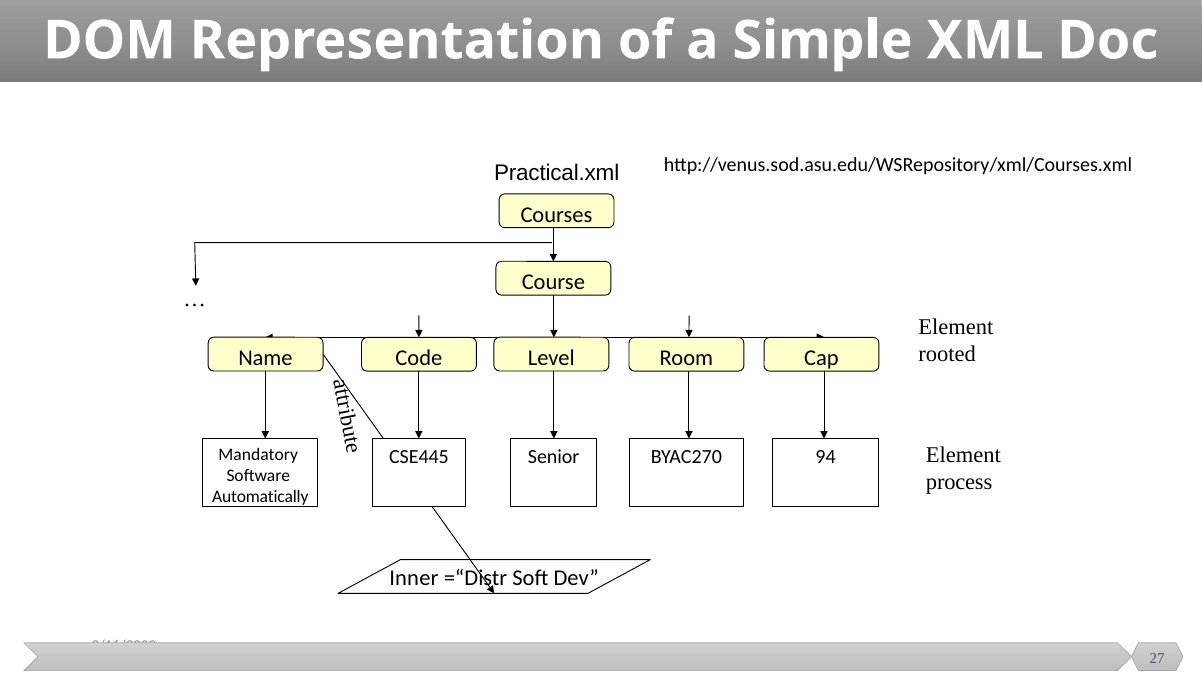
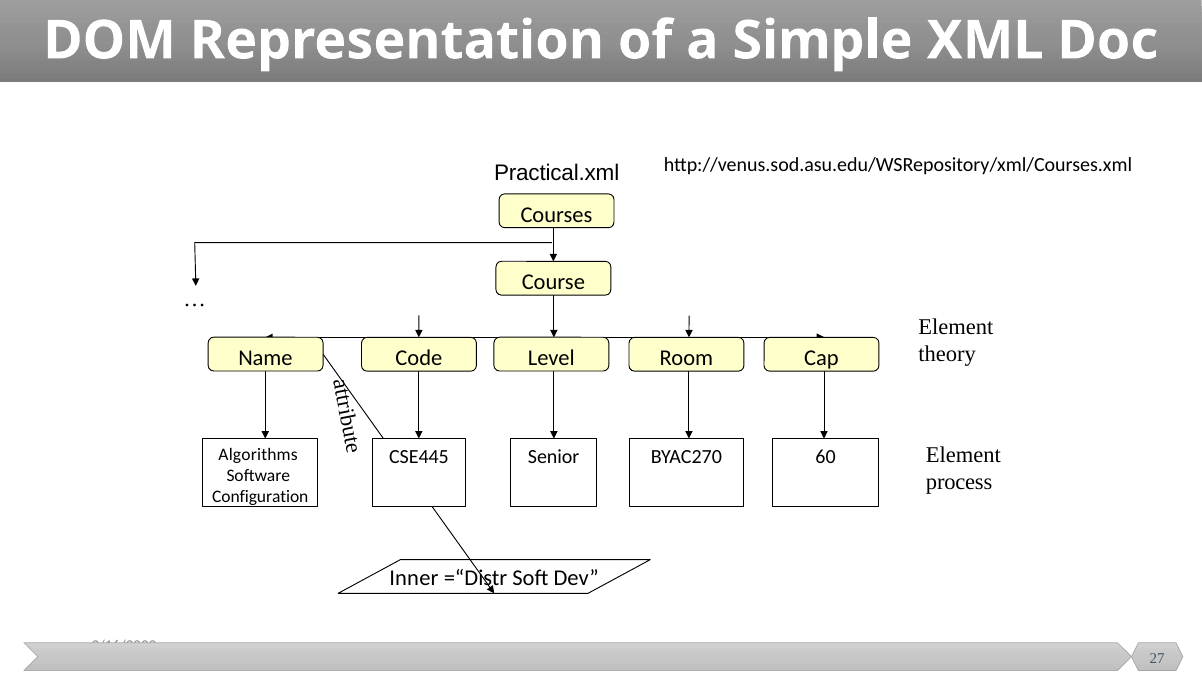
rooted: rooted -> theory (947, 355)
Mandatory: Mandatory -> Algorithms (258, 455)
94: 94 -> 60 (826, 457)
Automatically: Automatically -> Configuration (260, 497)
